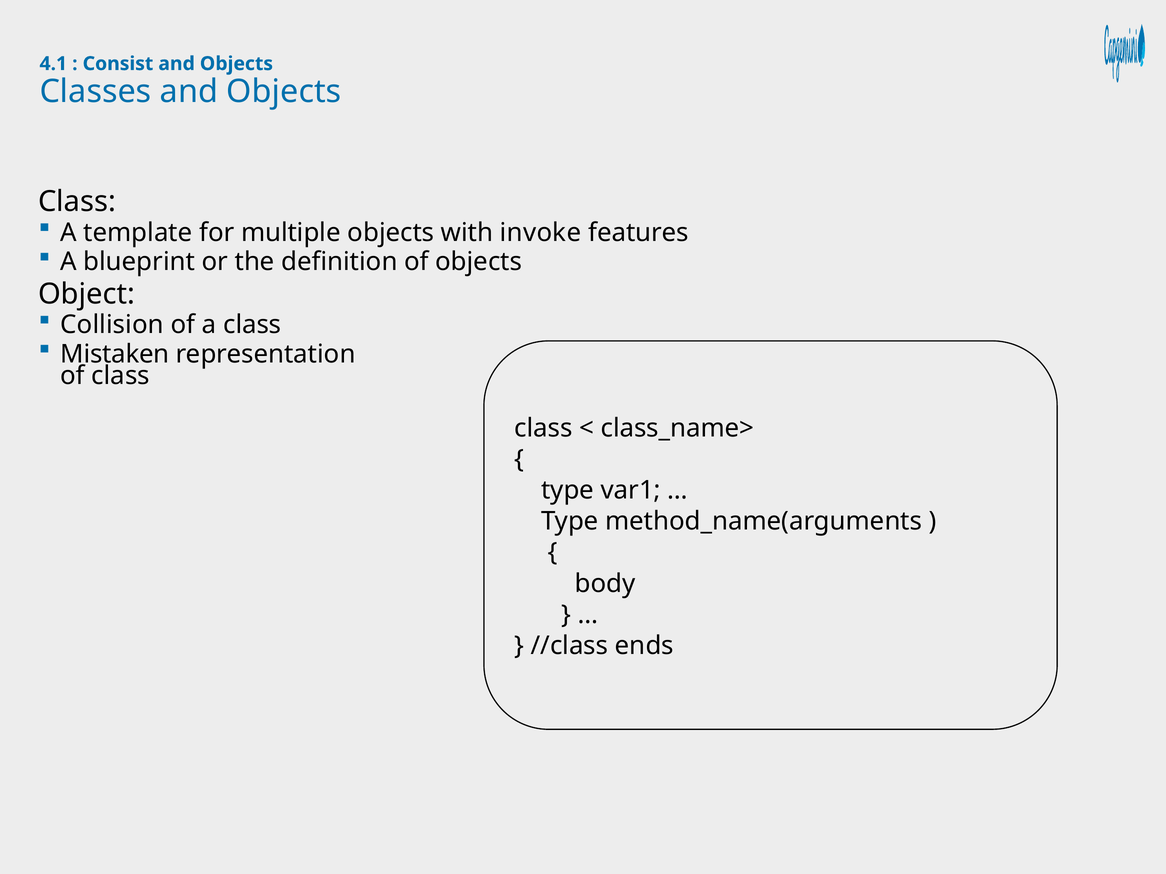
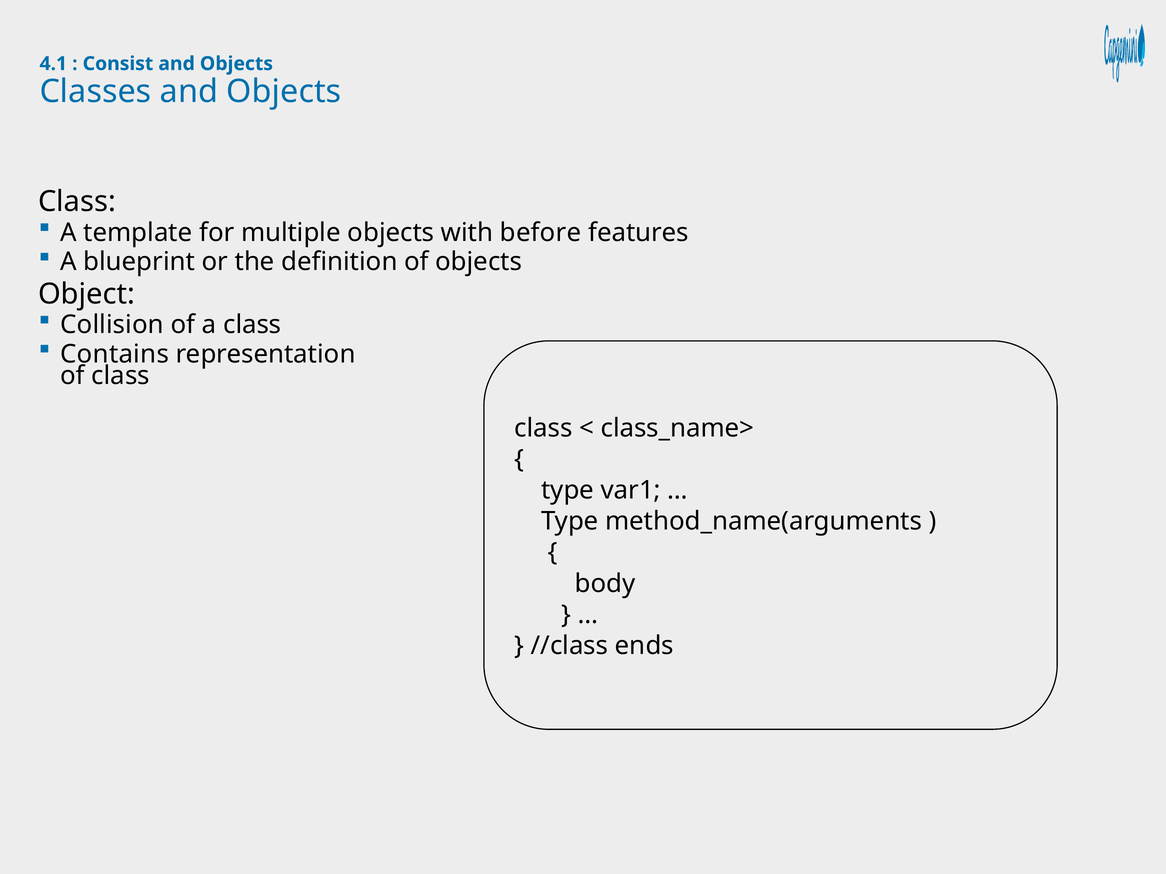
invoke: invoke -> before (541, 233)
Mistaken: Mistaken -> Contains (115, 354)
